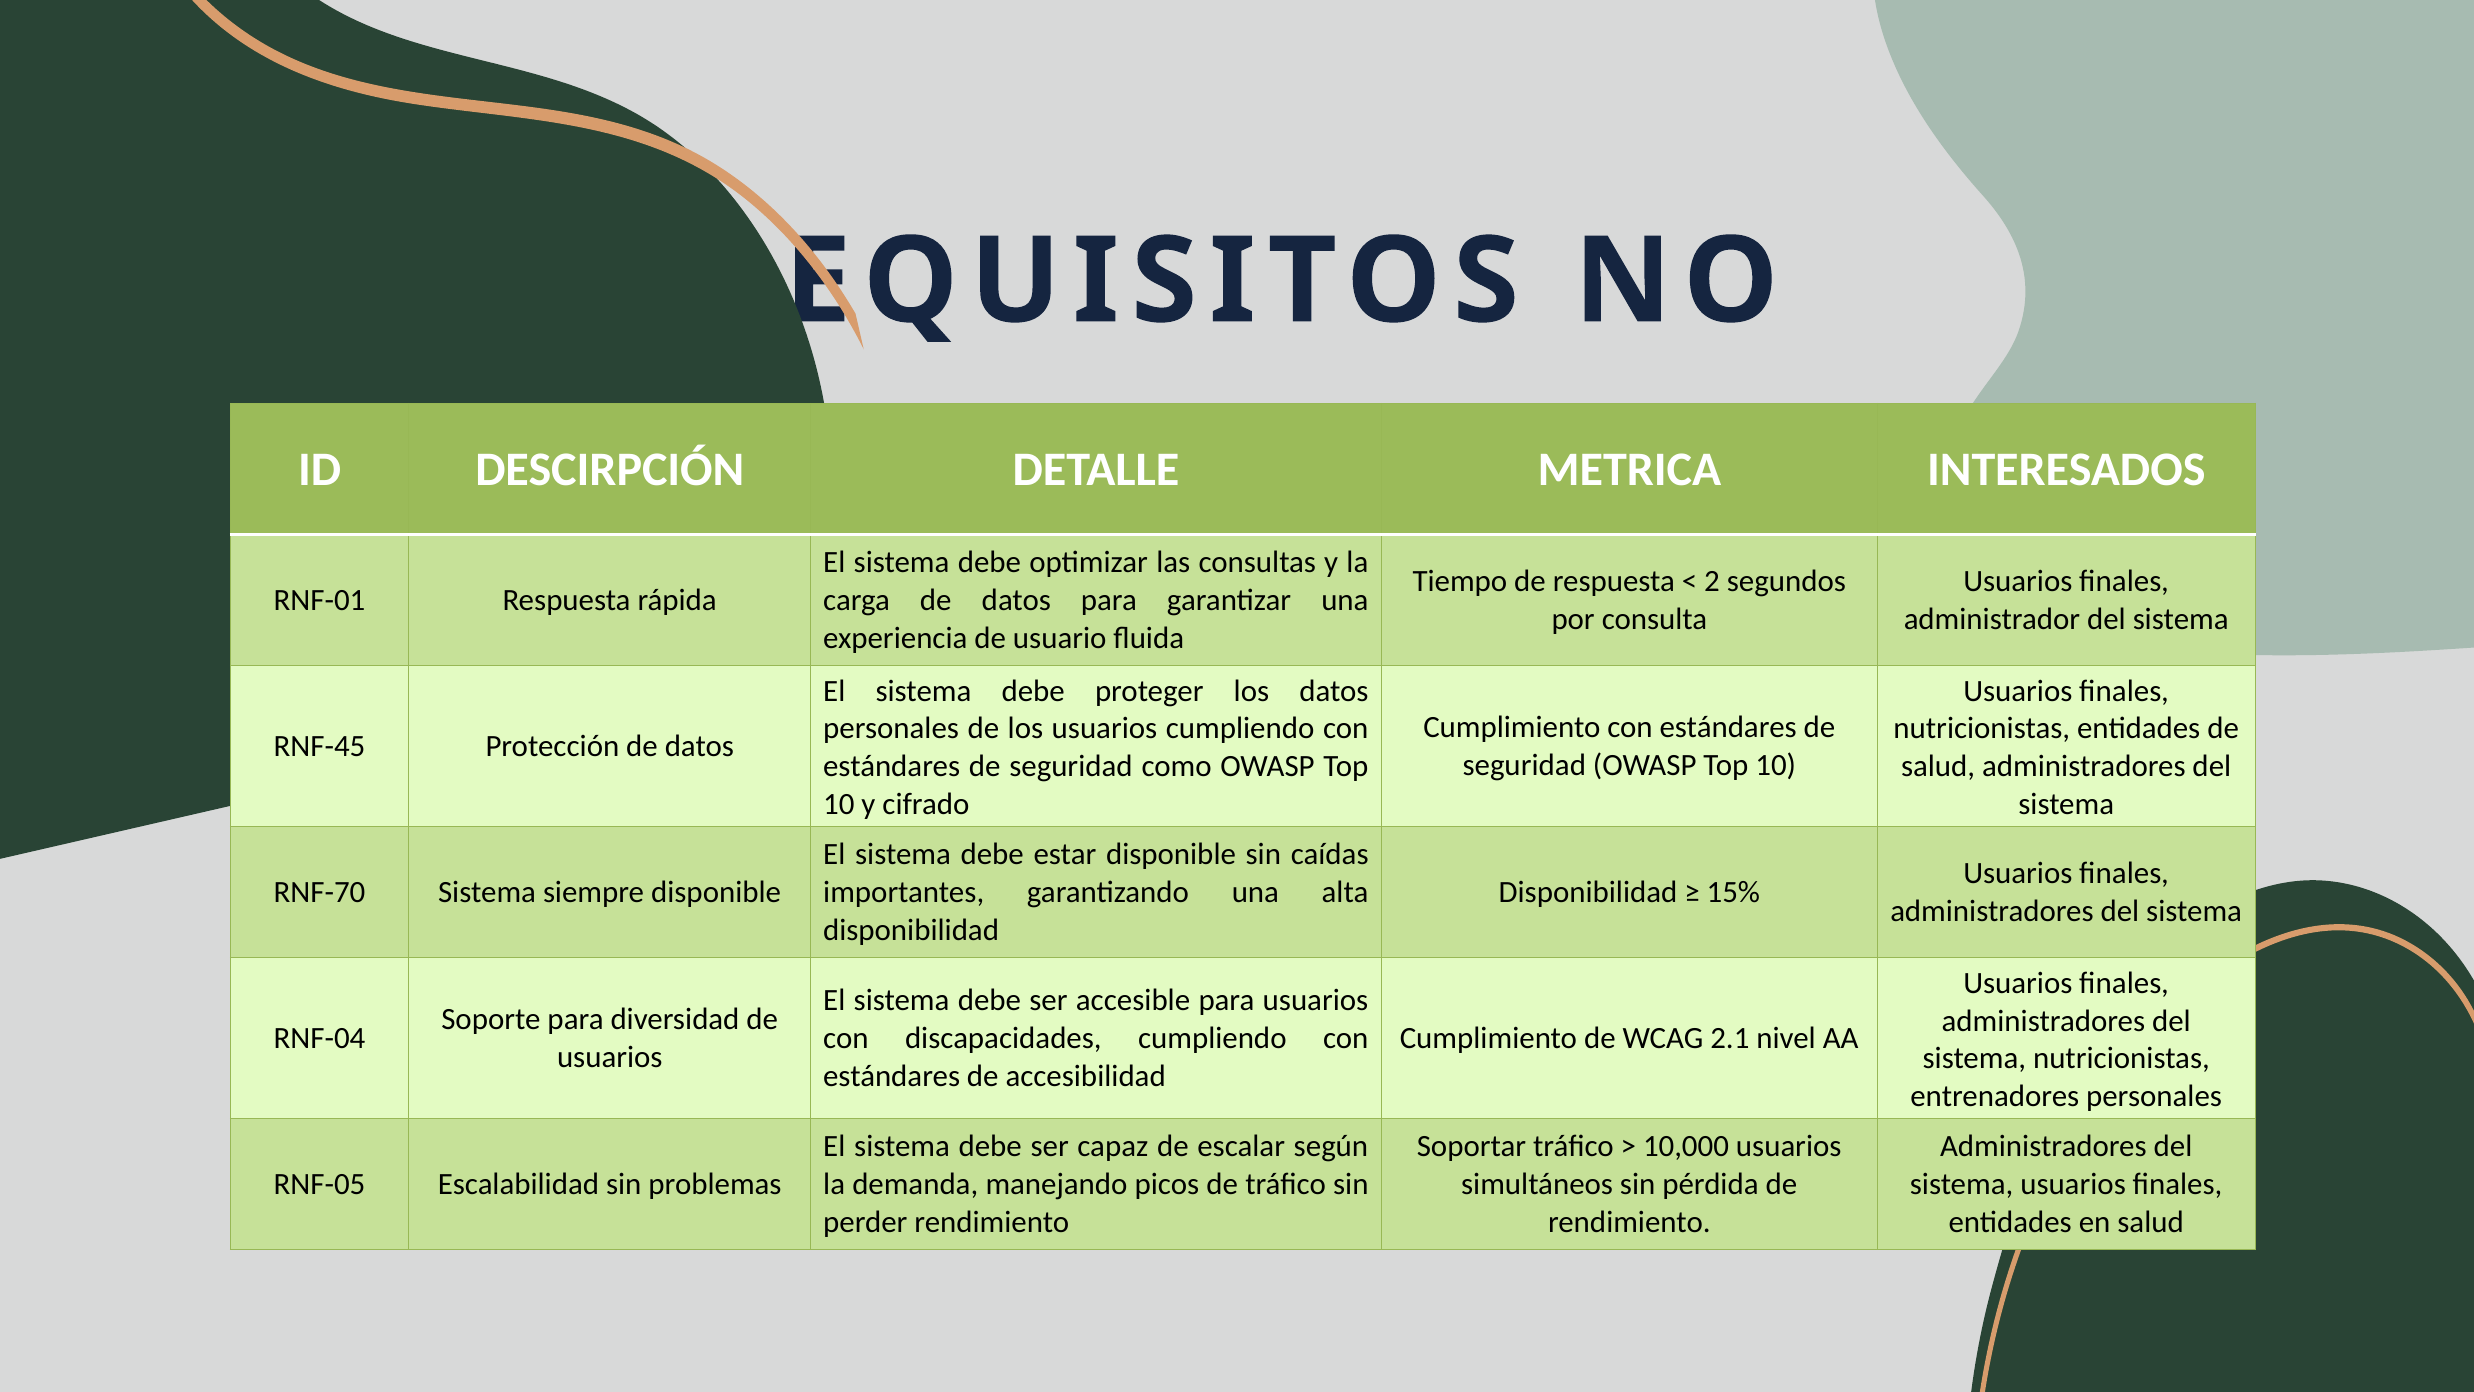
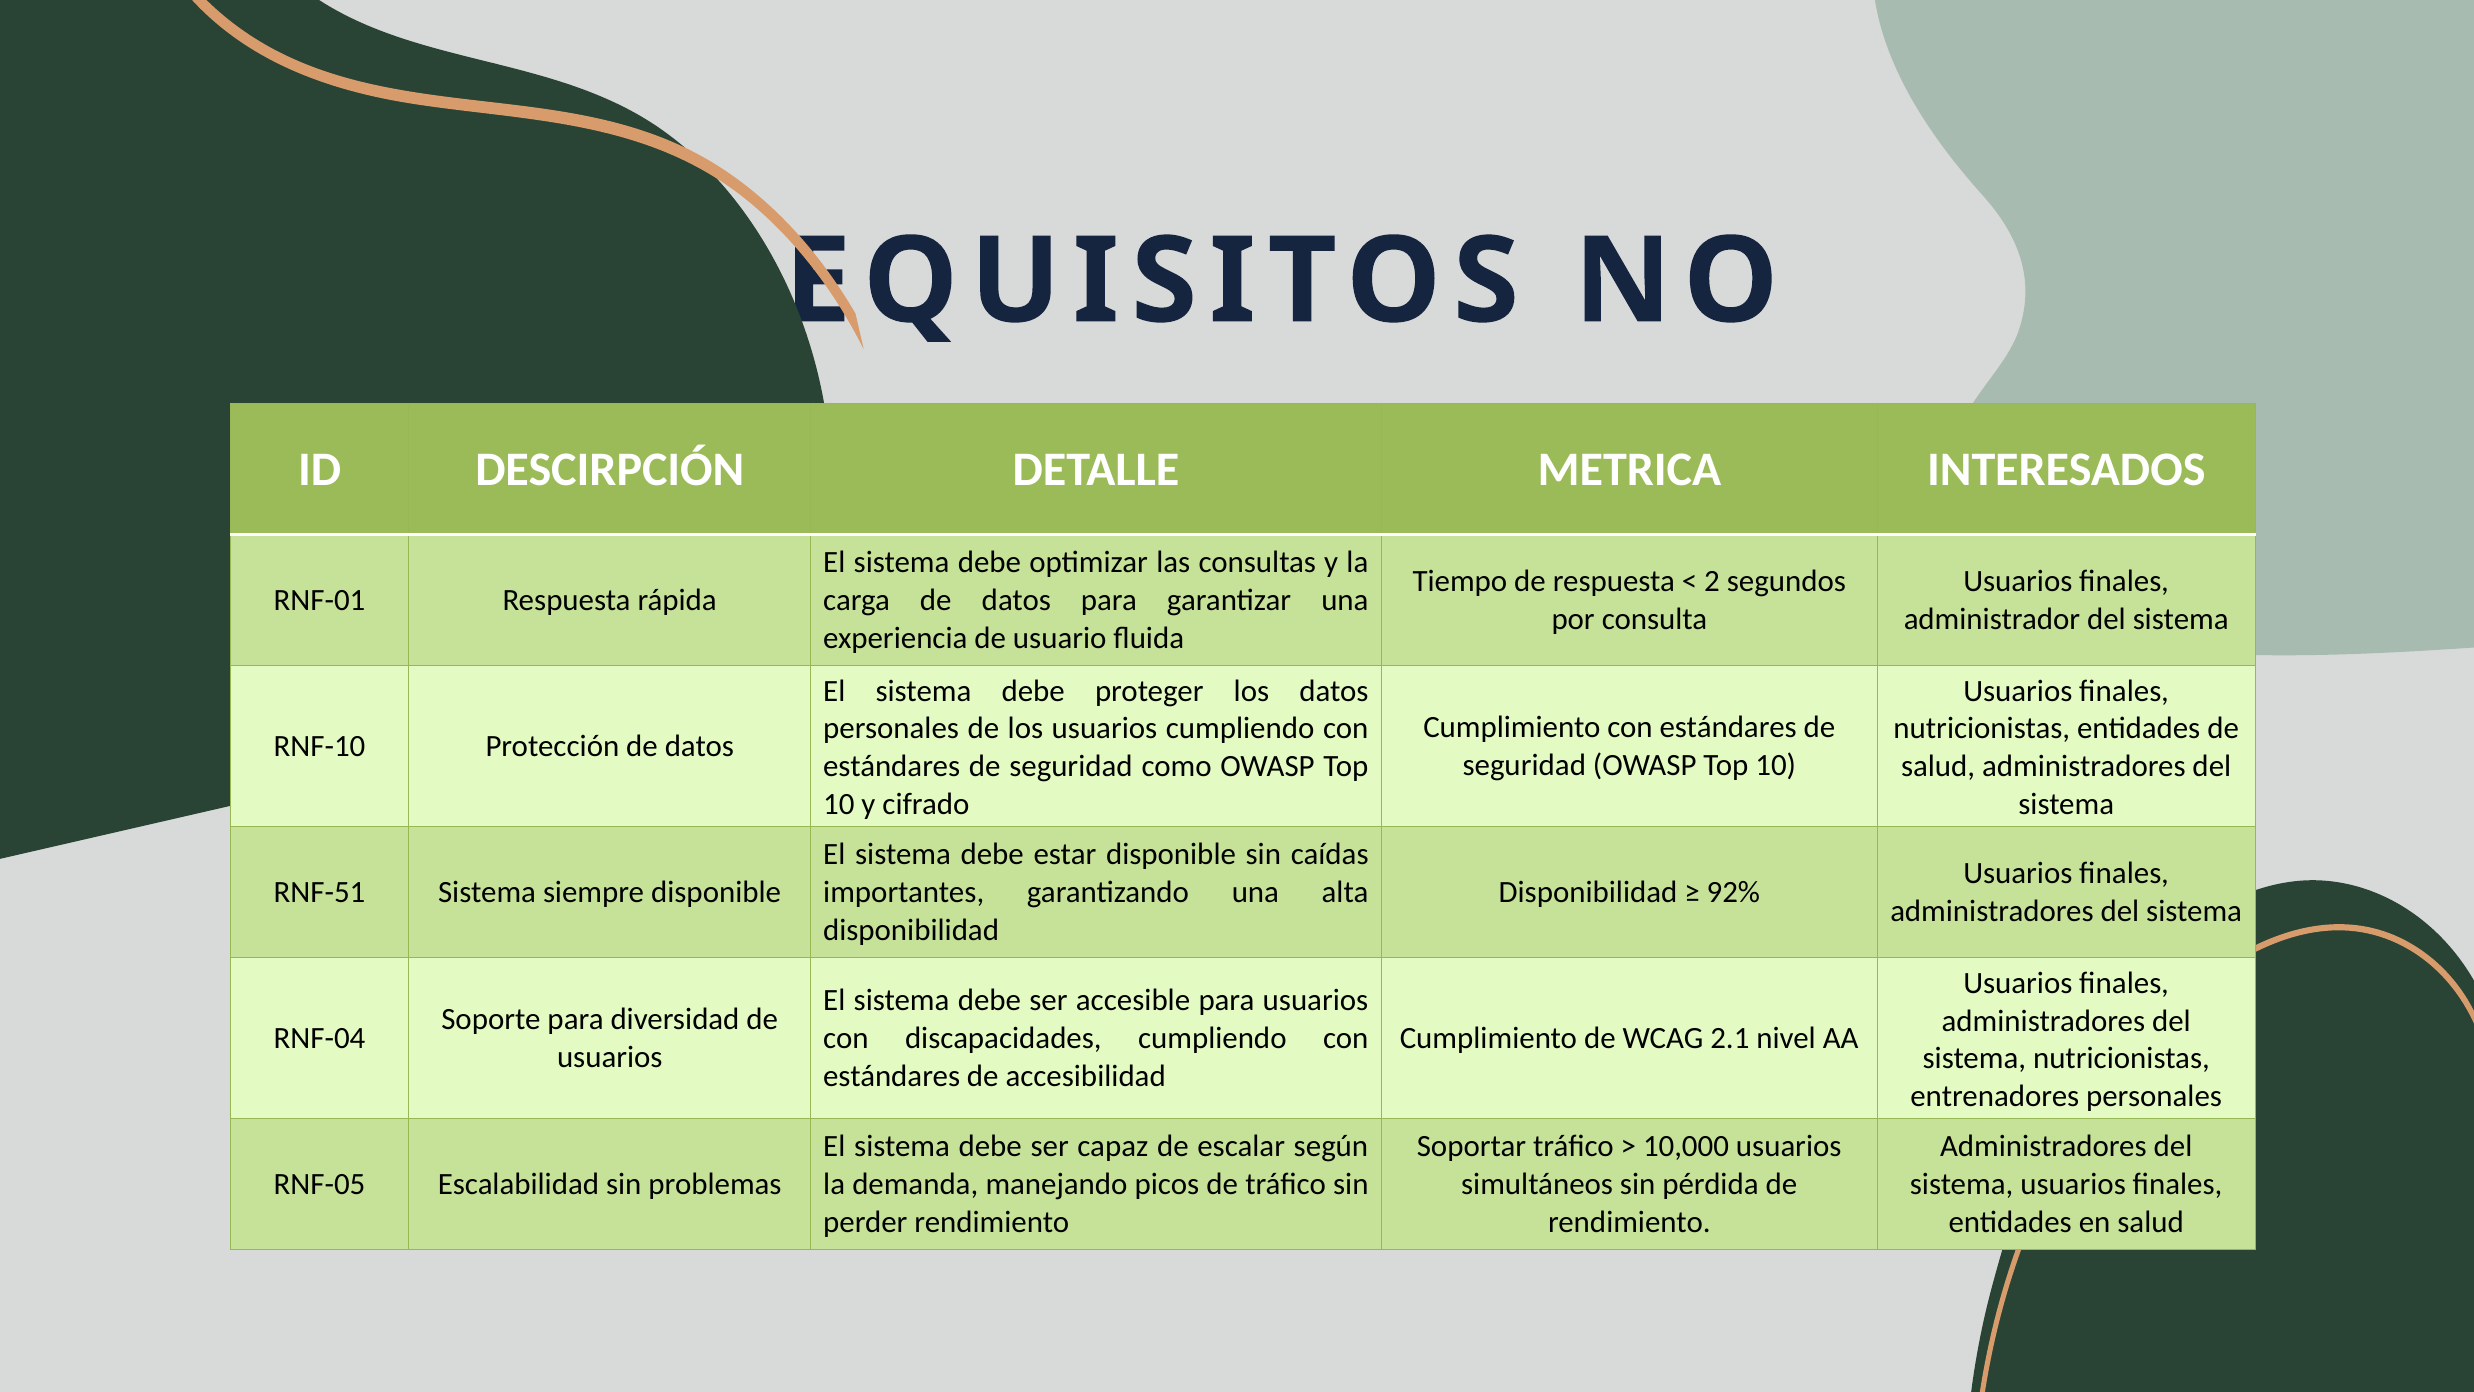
RNF-45: RNF-45 -> RNF-10 (320, 746)
RNF-70: RNF-70 -> RNF-51 (320, 892)
15%: 15% -> 92% (1733, 892)
